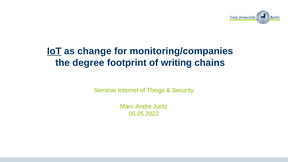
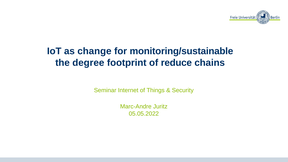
IoT underline: present -> none (54, 51)
monitoring/companies: monitoring/companies -> monitoring/sustainable (181, 51)
writing: writing -> reduce (176, 63)
